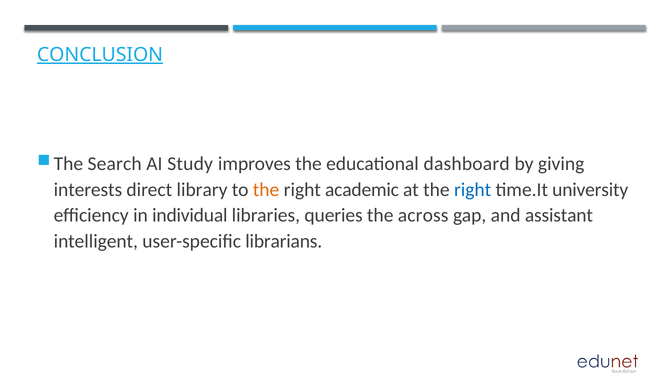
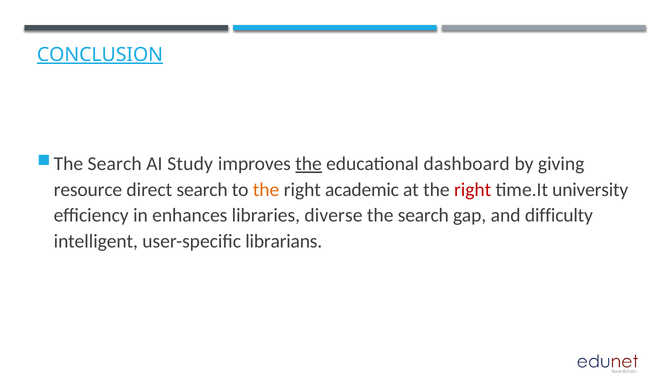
the underline: none -> present (309, 164)
interests: interests -> resource (88, 190)
direct library: library -> search (202, 190)
right colour: blue -> red (473, 190)
individual: individual -> enhances (190, 215)
queries: queries -> diverse (333, 215)
across: across -> search (423, 215)
assistant: assistant -> difficulty (559, 215)
